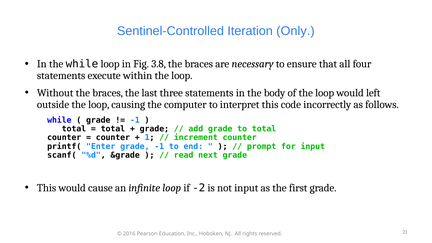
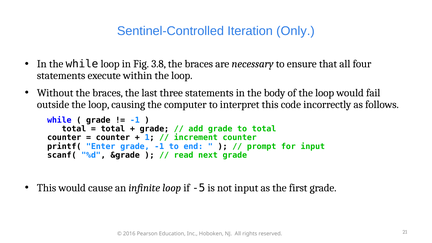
left: left -> fail (373, 93)
-2: -2 -> -5 (199, 188)
